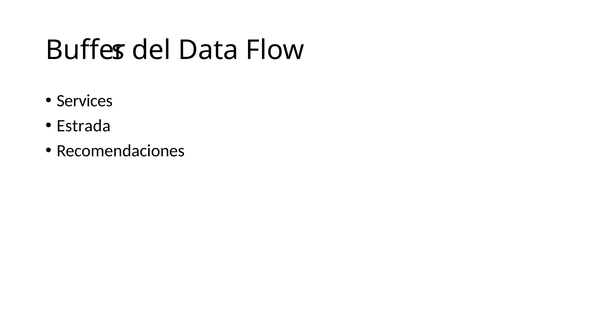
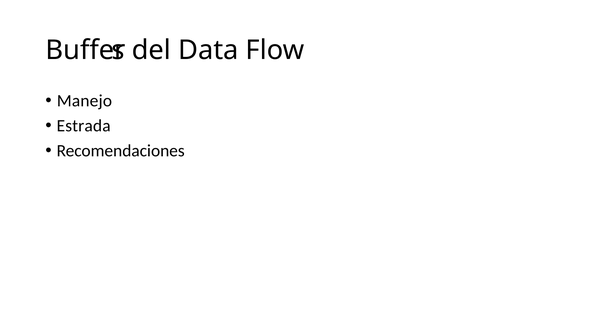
Services: Services -> Manejo (84, 101)
